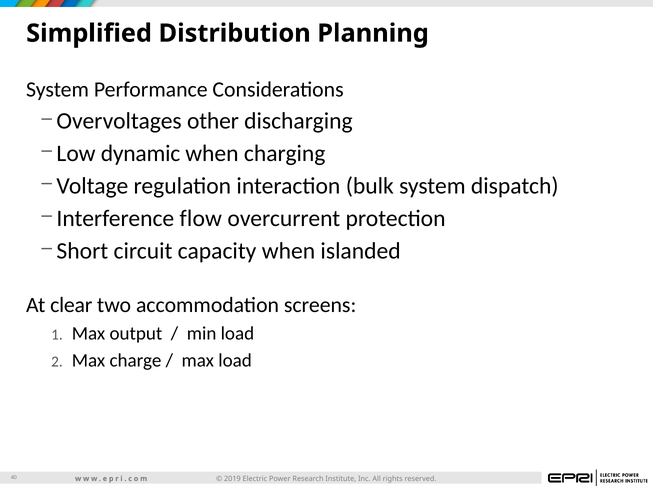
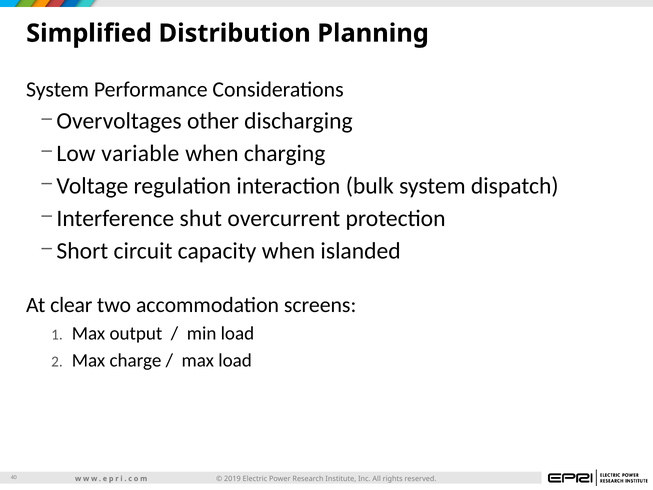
dynamic: dynamic -> variable (140, 154)
flow: flow -> shut (201, 218)
